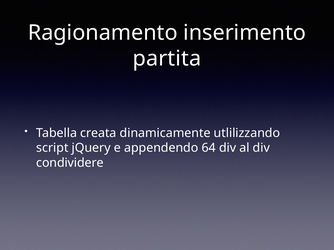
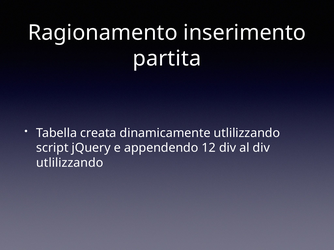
64: 64 -> 12 (209, 148)
condividere: condividere -> utlilizzando (70, 163)
